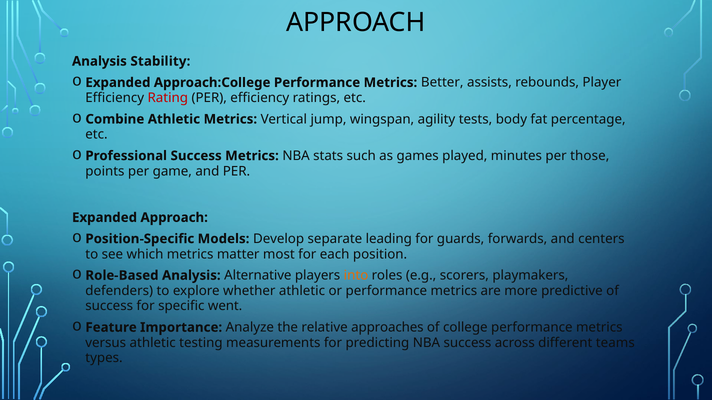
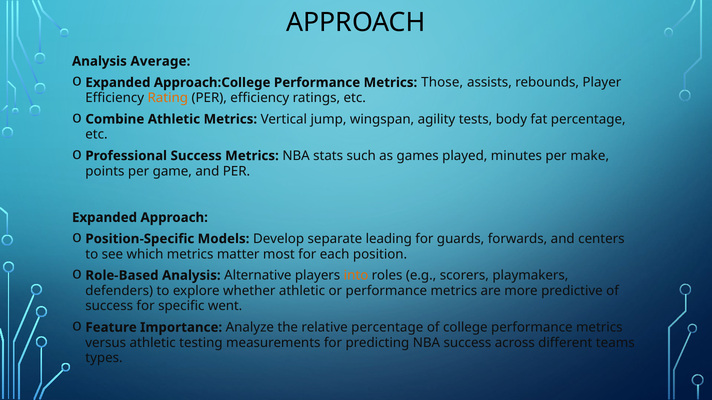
Stability: Stability -> Average (160, 61)
Better: Better -> Those (442, 83)
Rating colour: red -> orange (168, 98)
those: those -> make (590, 156)
relative approaches: approaches -> percentage (387, 328)
